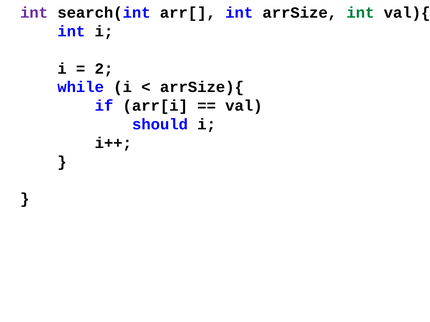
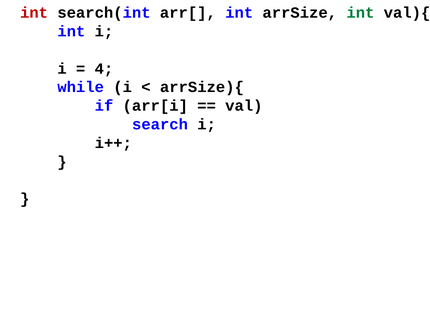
int colour: purple -> red (34, 13)
2: 2 -> 4 (104, 69)
should: should -> search (160, 125)
